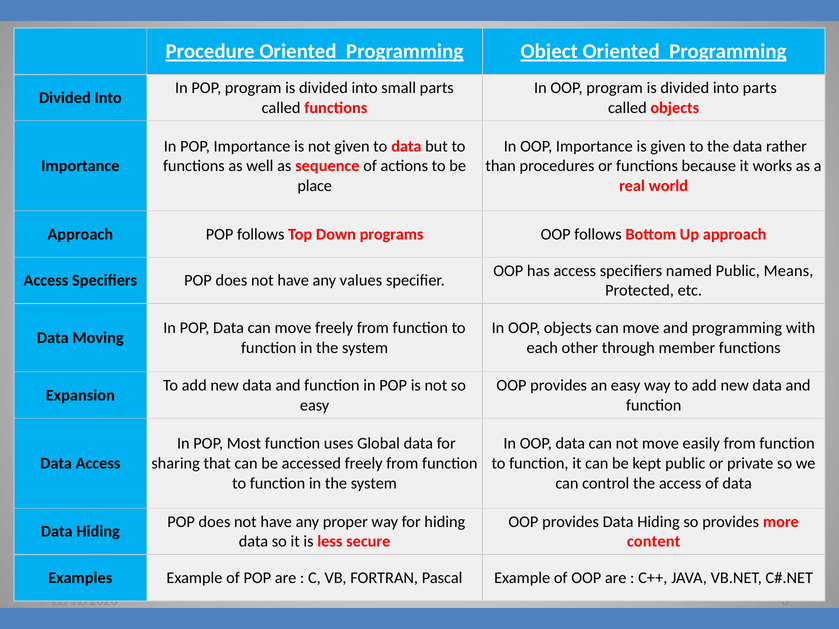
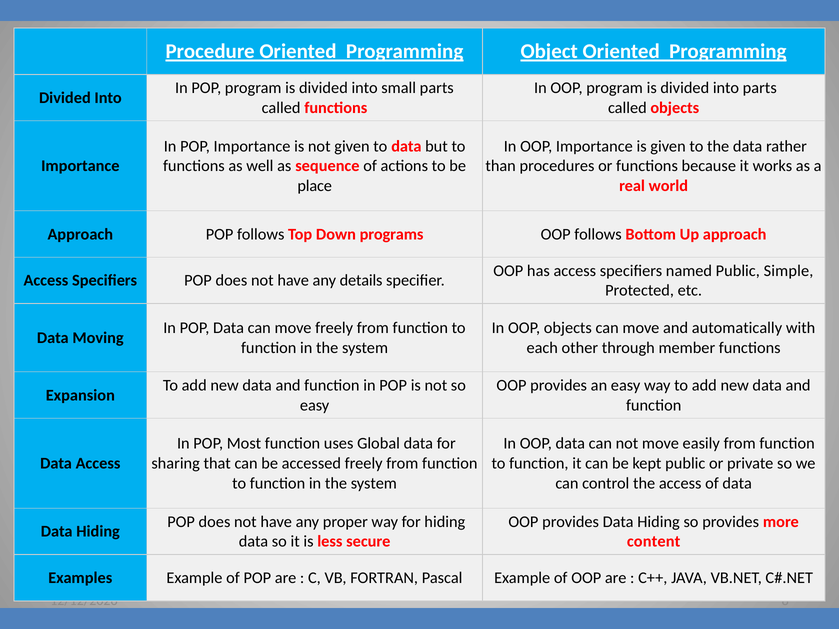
Means: Means -> Simple (789, 271)
values: values -> details (361, 281)
and programming: programming -> automatically (737, 328)
